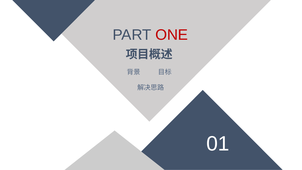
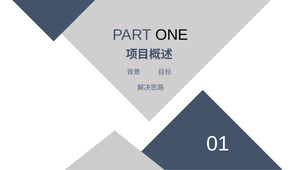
ONE colour: red -> black (172, 35)
